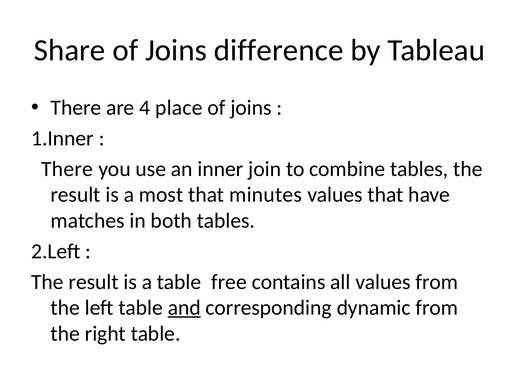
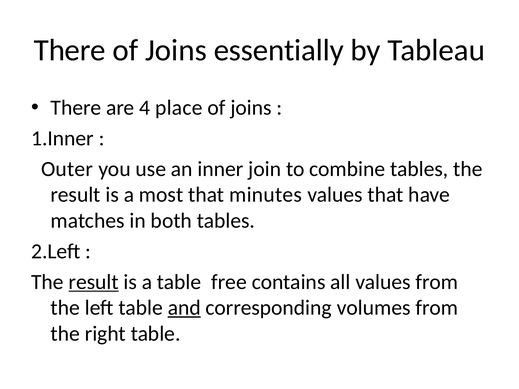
Share: Share -> There (70, 50)
difference: difference -> essentially (279, 50)
There: There -> Outer (67, 169)
result underline: none -> present (94, 282)
dynamic: dynamic -> volumes (374, 308)
